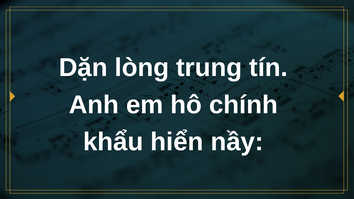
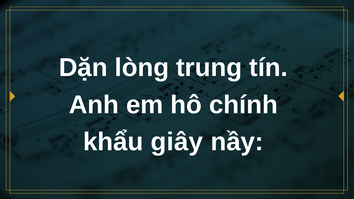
hiển: hiển -> giây (177, 142)
